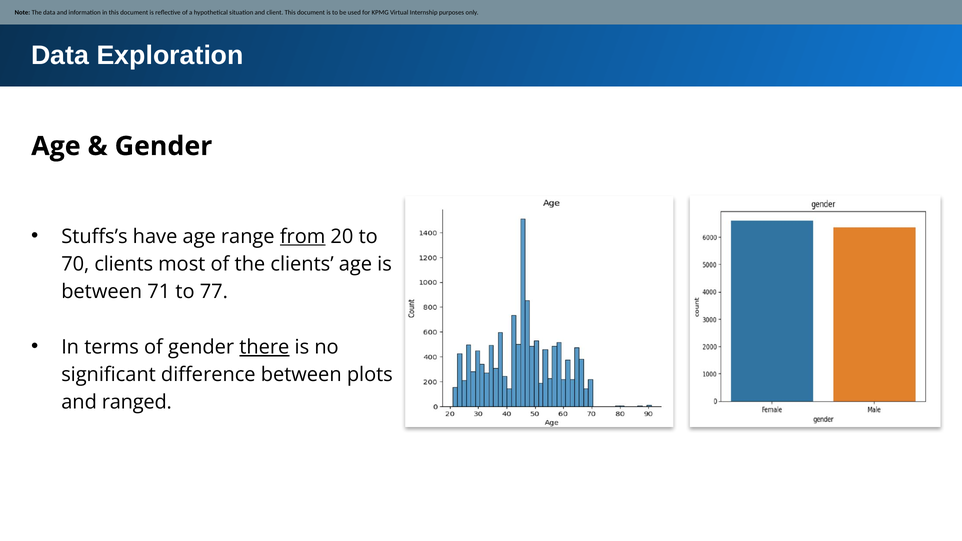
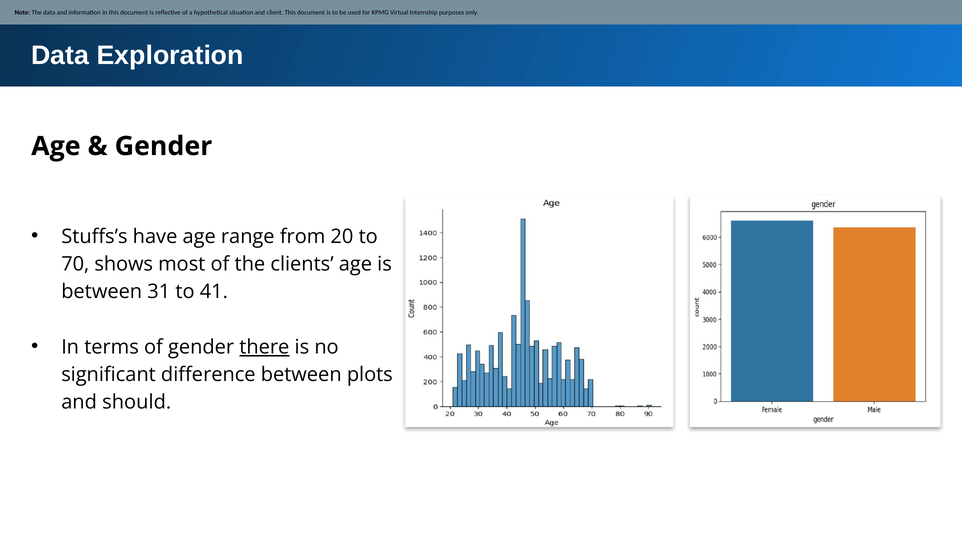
from underline: present -> none (303, 237)
70 clients: clients -> shows (124, 264)
71: 71 -> 31 (159, 292)
77: 77 -> 41 (214, 292)
ranged: ranged -> should (137, 402)
